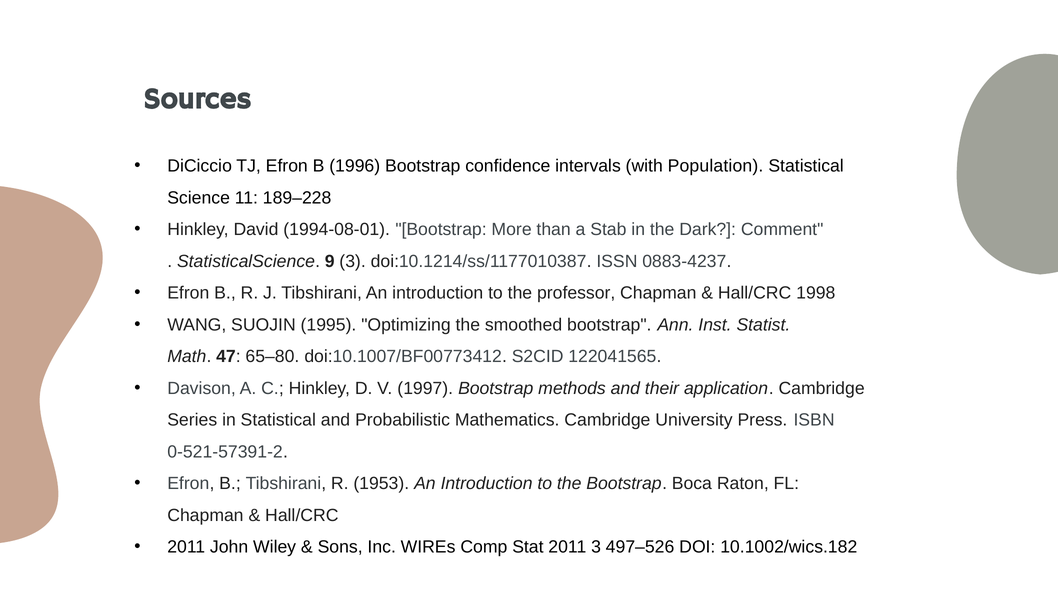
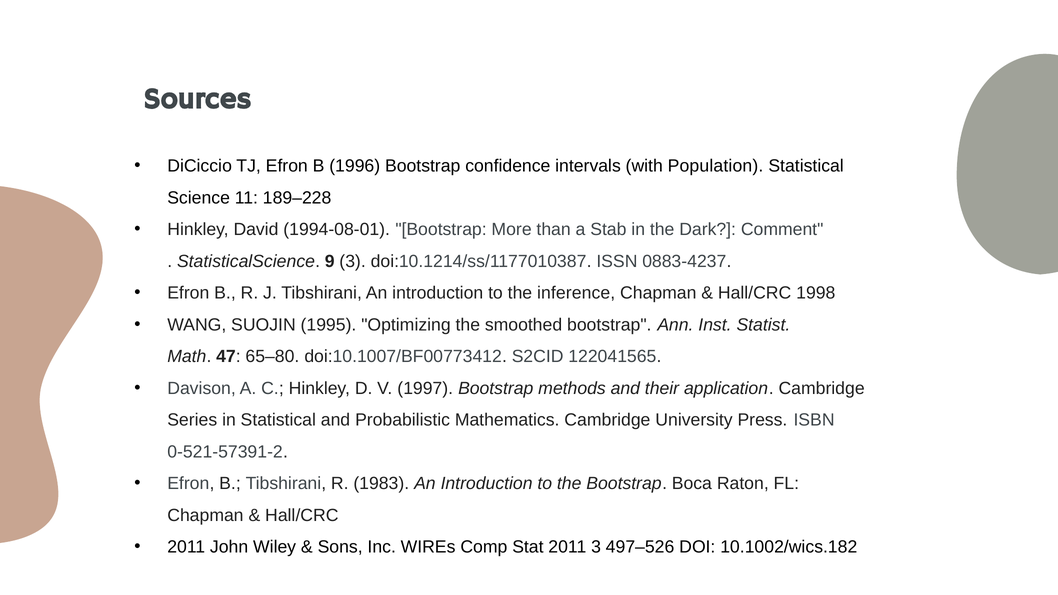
professor: professor -> inference (576, 293)
1953: 1953 -> 1983 (381, 484)
